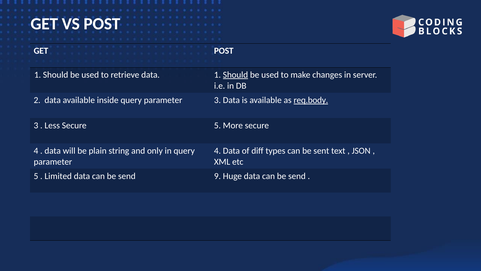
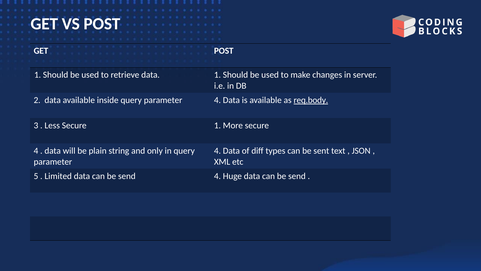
Should underline: present -> none (235, 75)
inside query parameter 3: 3 -> 4 (217, 100)
Secure 5: 5 -> 1 (217, 125)
send 9: 9 -> 4 (217, 176)
